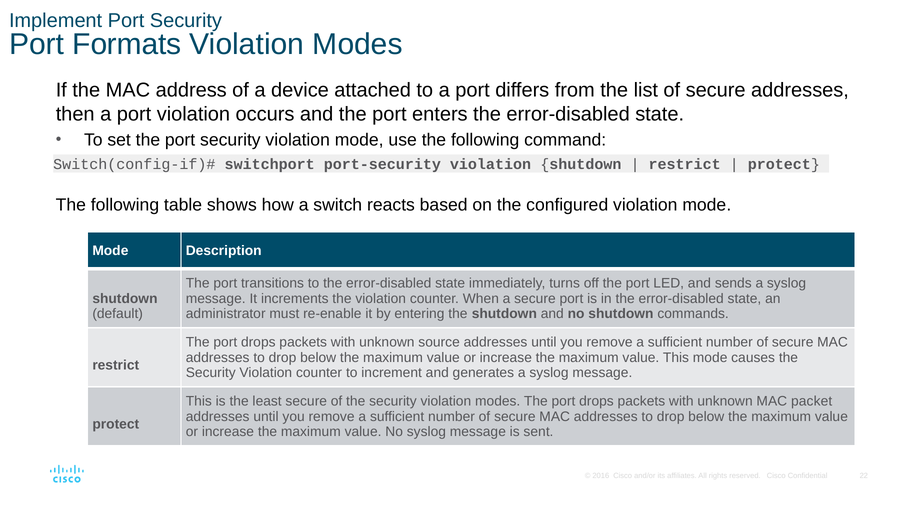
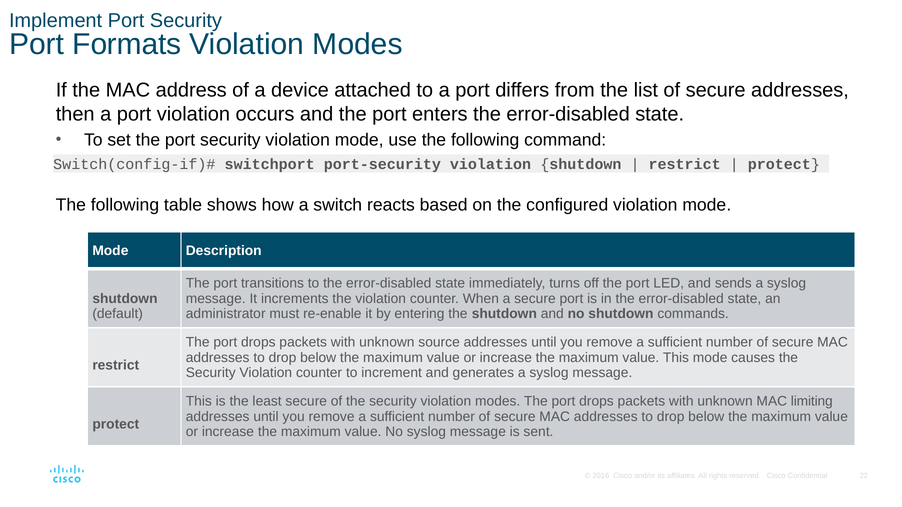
packet: packet -> limiting (812, 401)
